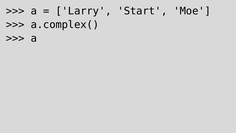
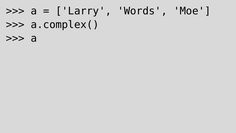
Start: Start -> Words (143, 11)
